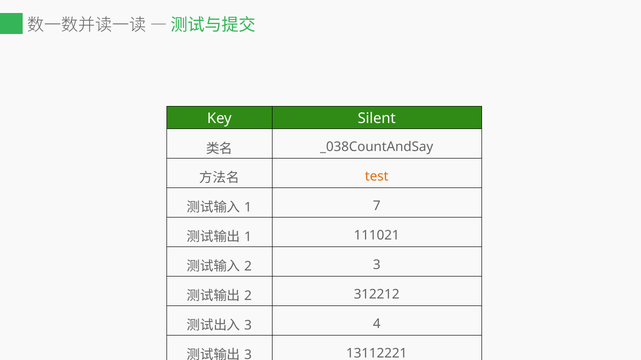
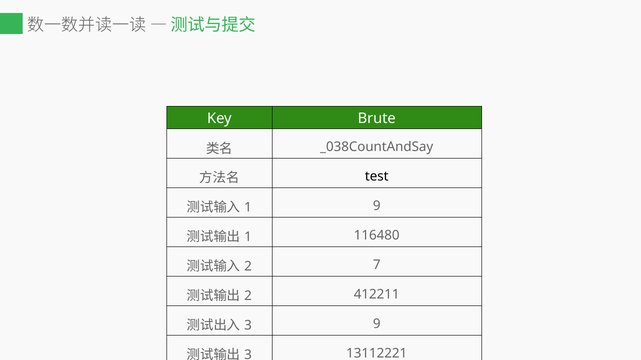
Silent: Silent -> Brute (377, 119)
test colour: orange -> black (377, 177)
7: 7 -> 9 (377, 206)
111021: 111021 -> 116480 (377, 236)
3: 3 -> 7 (377, 265)
312212: 312212 -> 412211 (377, 295)
4: 4 -> 9 (377, 324)
